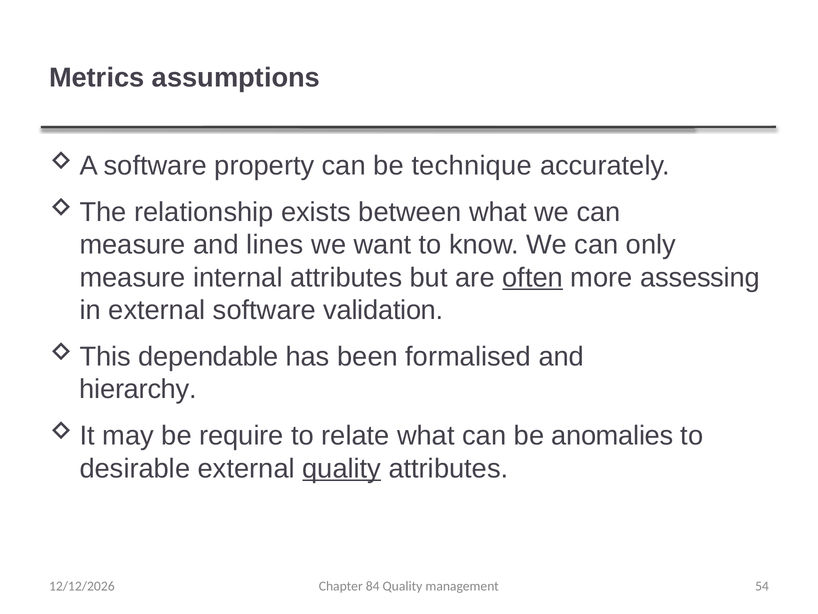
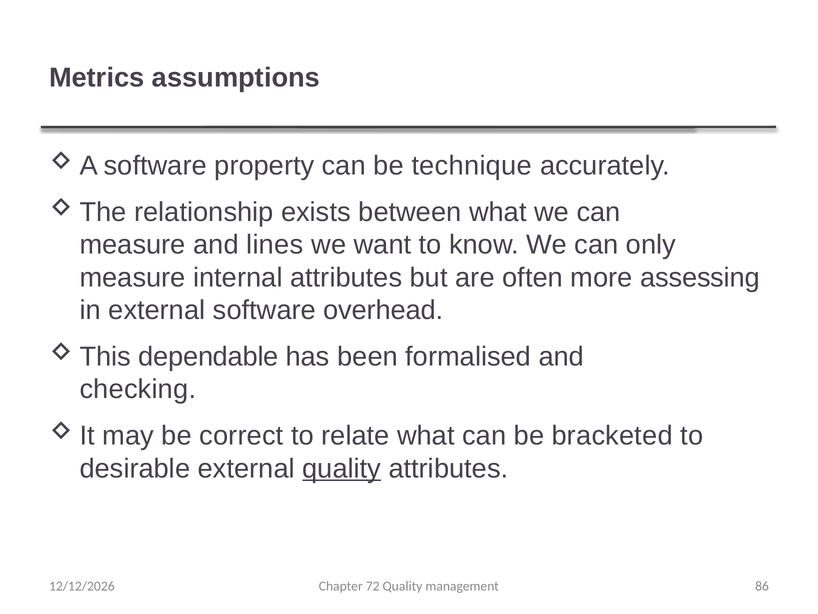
often underline: present -> none (533, 277)
validation: validation -> overhead (383, 310)
hierarchy: hierarchy -> checking (138, 389)
require: require -> correct (241, 435)
anomalies: anomalies -> bracketed (612, 435)
84: 84 -> 72 (373, 586)
54: 54 -> 86 (762, 586)
